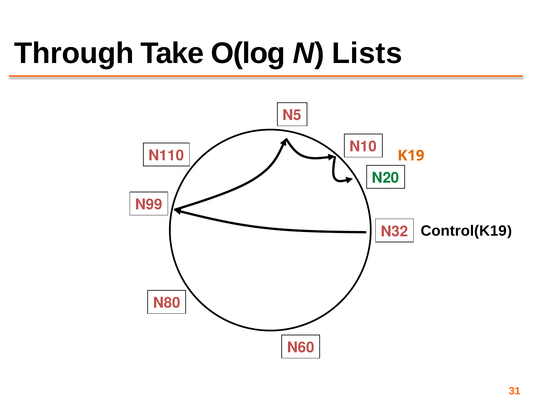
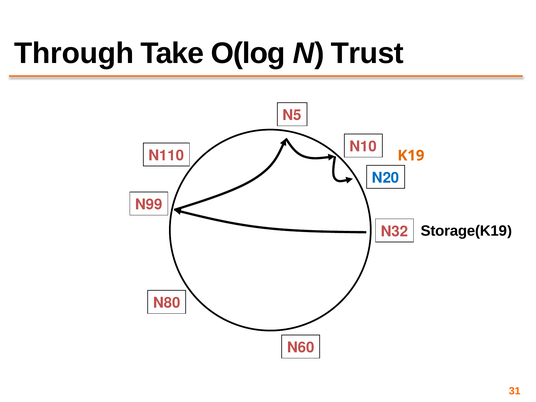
Lists: Lists -> Trust (367, 53)
N20 colour: green -> blue (386, 178)
Control(K19: Control(K19 -> Storage(K19 (464, 231)
